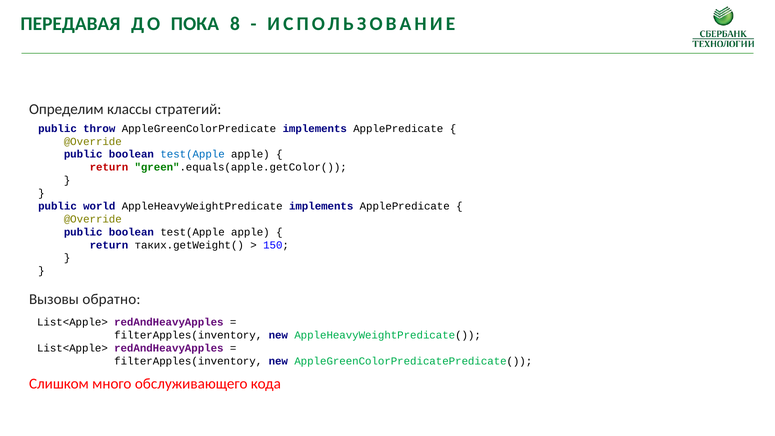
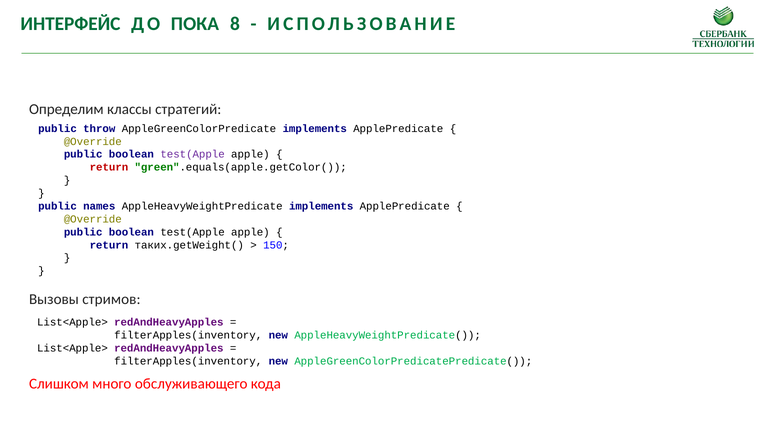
ПЕРЕДАВАЯ: ПЕРЕДАВАЯ -> ИНТЕРФЕЙС (70, 24)
test(Apple colour: blue -> purple (193, 154)
world: world -> names (99, 206)
обратно: обратно -> стримов (111, 299)
